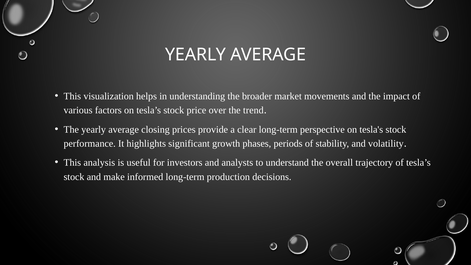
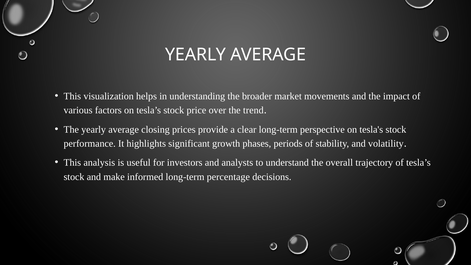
production: production -> percentage (228, 177)
